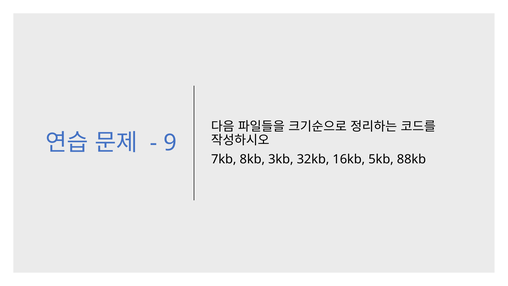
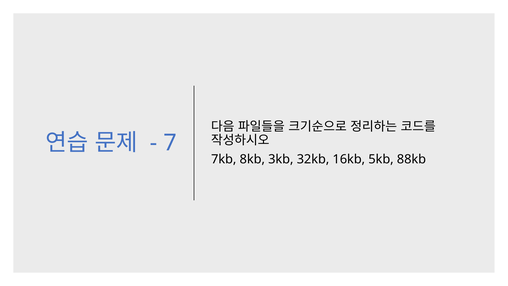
9: 9 -> 7 (170, 143)
